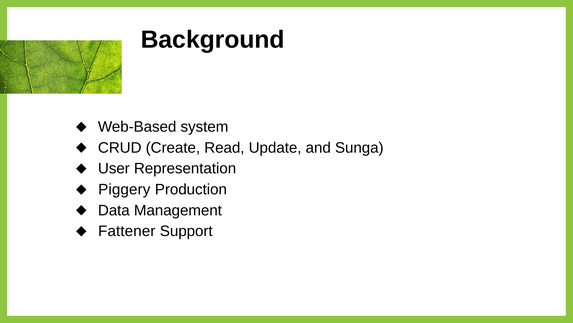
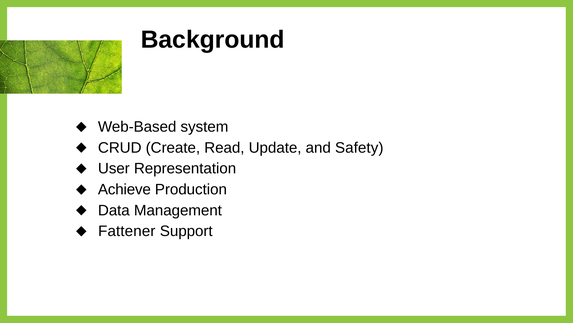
Sunga: Sunga -> Safety (359, 147)
Piggery: Piggery -> Achieve (124, 189)
